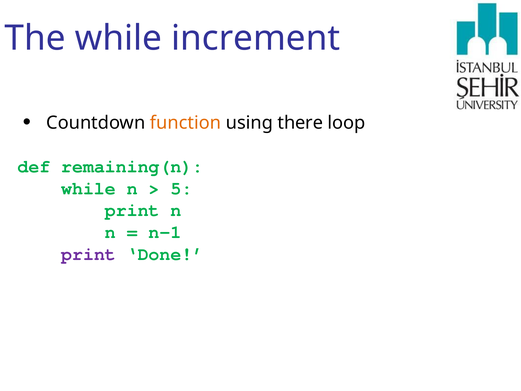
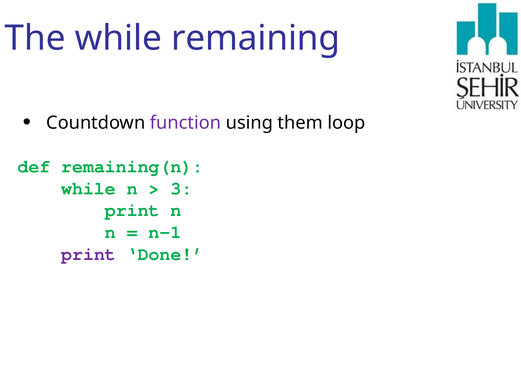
increment: increment -> remaining (256, 38)
function colour: orange -> purple (186, 123)
there: there -> them (300, 123)
5: 5 -> 3 (181, 188)
